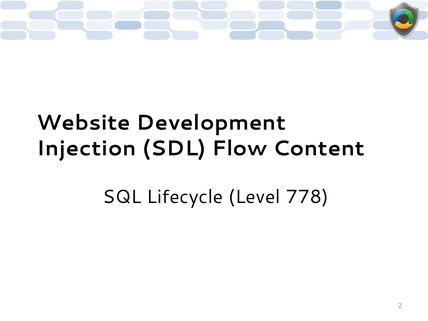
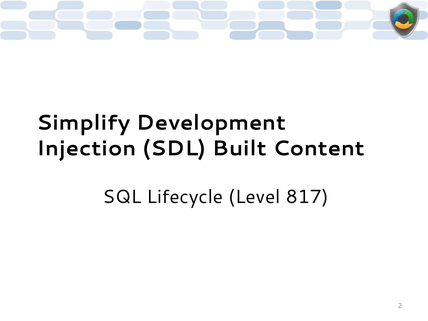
Website: Website -> Simplify (83, 123)
Flow: Flow -> Built (239, 148)
778: 778 -> 817 (307, 197)
